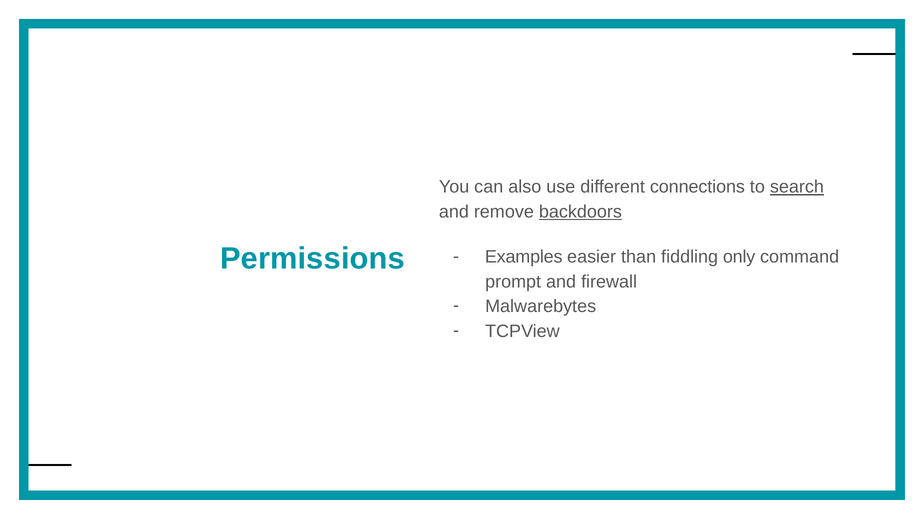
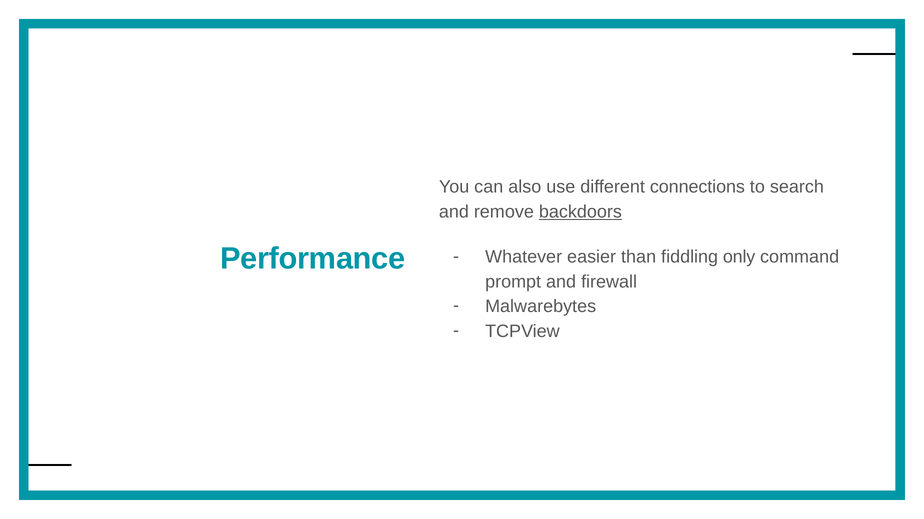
search underline: present -> none (797, 187)
Permissions: Permissions -> Performance (313, 259)
Examples: Examples -> Whatever (524, 257)
